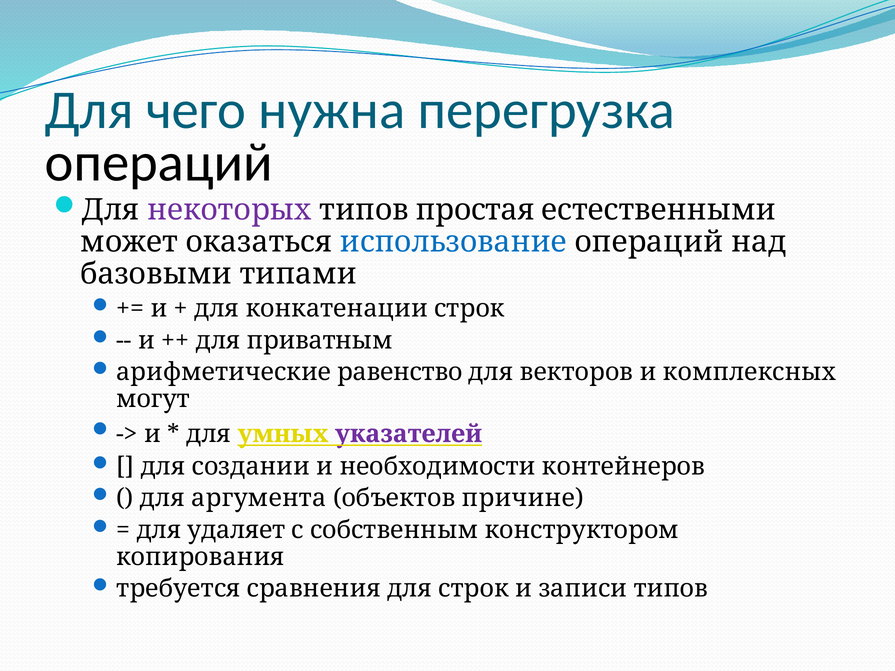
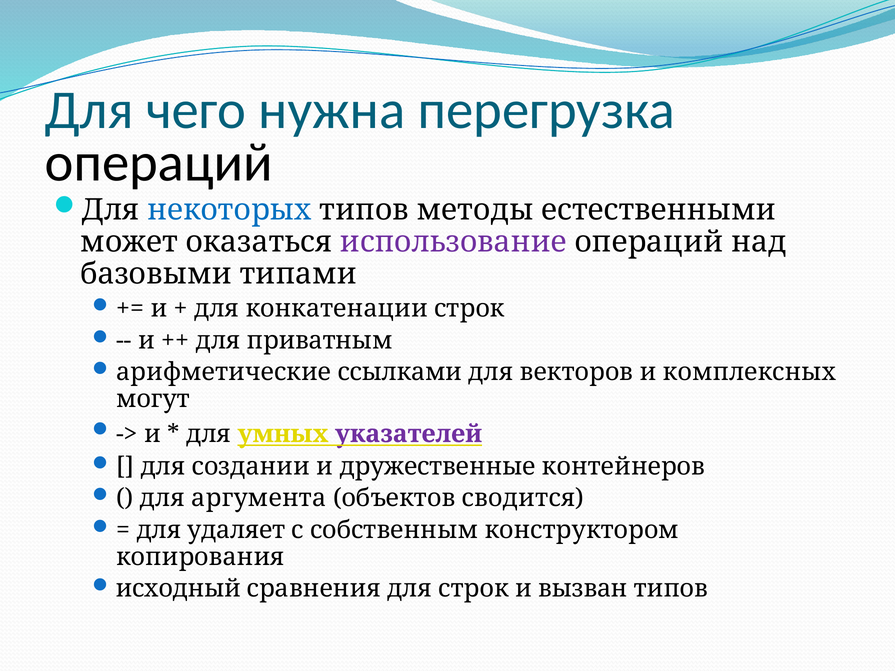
некоторых colour: purple -> blue (229, 210)
простая: простая -> методы (475, 210)
использование colour: blue -> purple (453, 242)
равенство: равенство -> ссылками (400, 372)
необходимости: необходимости -> дружественные (438, 467)
причине: причине -> сводится (523, 498)
требуется: требуется -> исходный (179, 589)
записи: записи -> вызван (583, 589)
